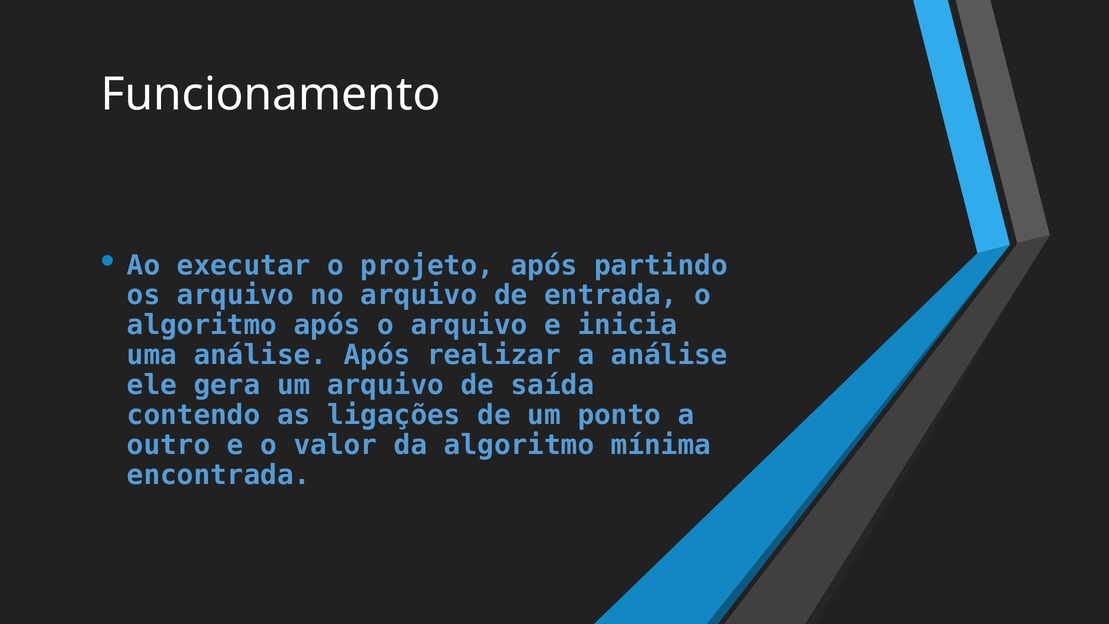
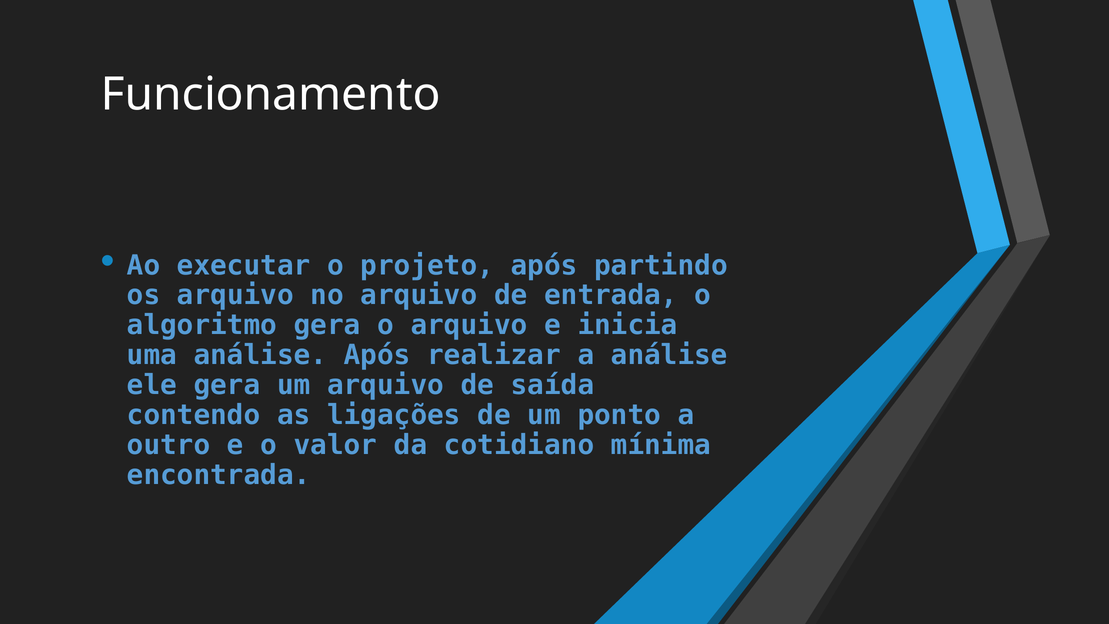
algoritmo após: após -> gera (327, 325)
da algoritmo: algoritmo -> cotidiano (519, 445)
